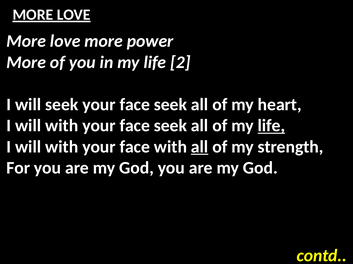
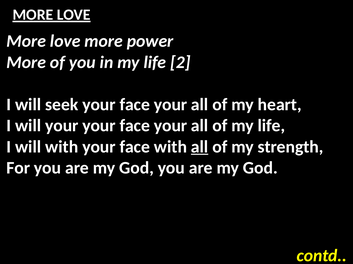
seek your face seek: seek -> your (171, 105)
with: with -> your (62, 126)
seek: seek -> your (171, 126)
life underline: present -> none (271, 126)
